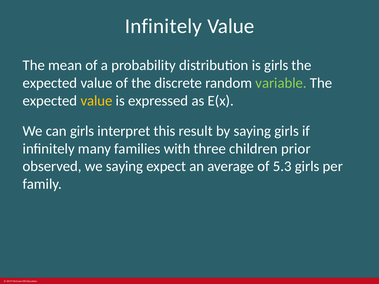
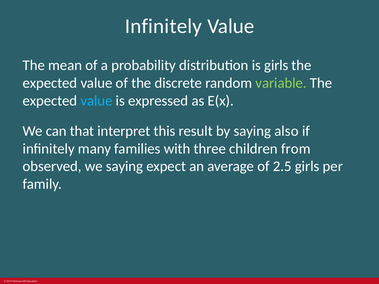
value colour: yellow -> light blue (97, 101)
can girls: girls -> that (82, 131)
saying girls: girls -> also (286, 131)
prior: prior -> from (296, 149)
5.3: 5.3 -> 2.5 (282, 167)
